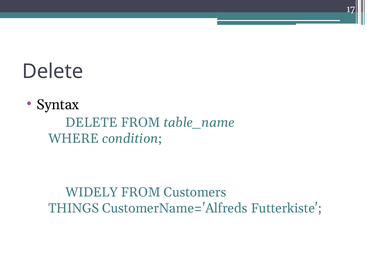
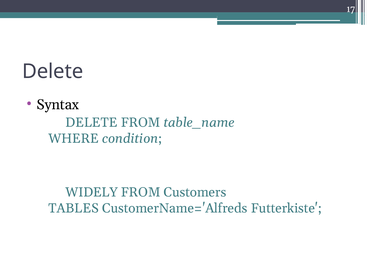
THINGS: THINGS -> TABLES (74, 208)
